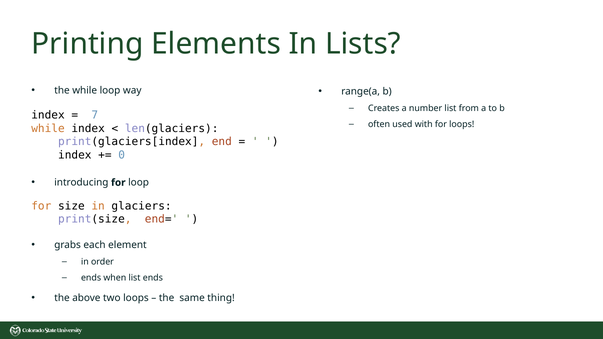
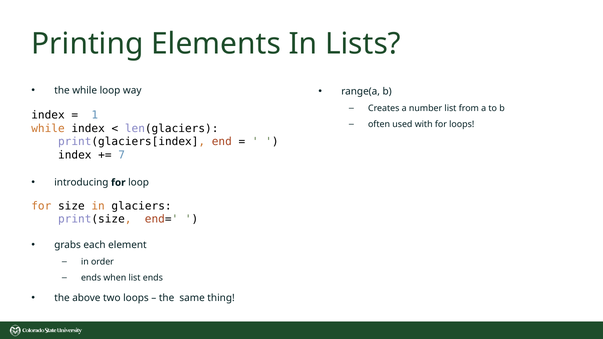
7: 7 -> 1 (95, 115)
0: 0 -> 7 (122, 155)
